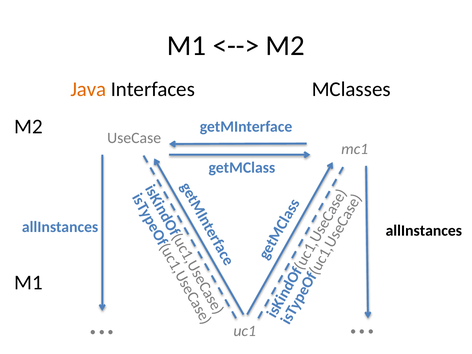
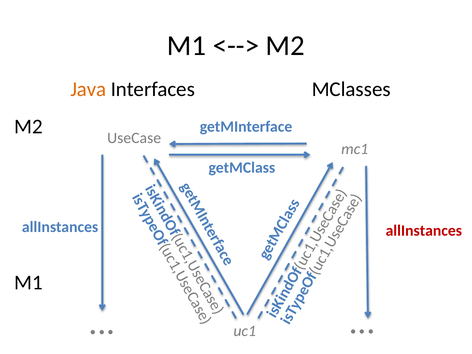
allInstances colour: black -> red (424, 231)
